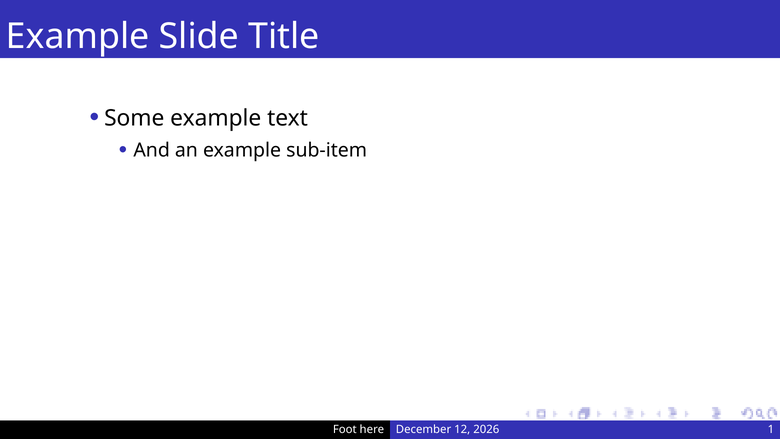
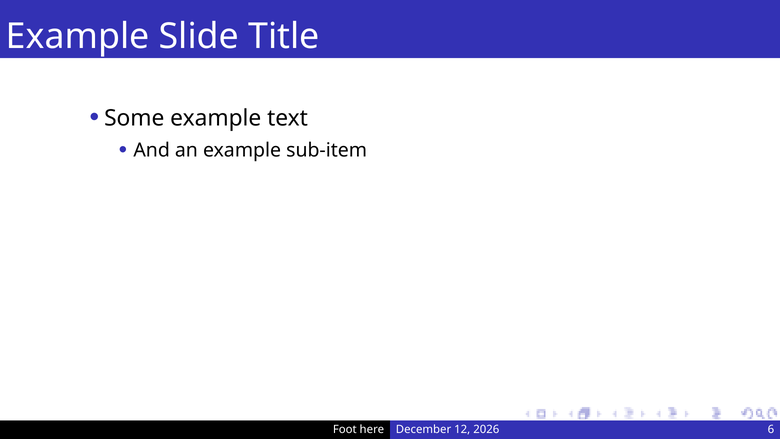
1: 1 -> 6 (771, 429)
